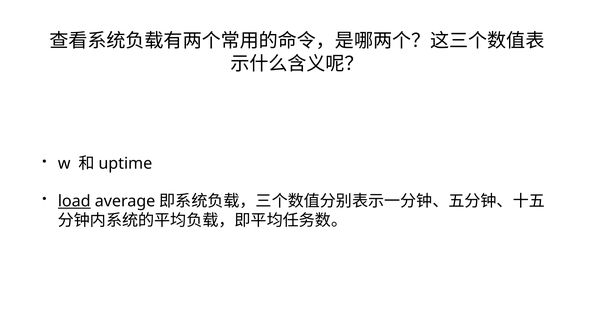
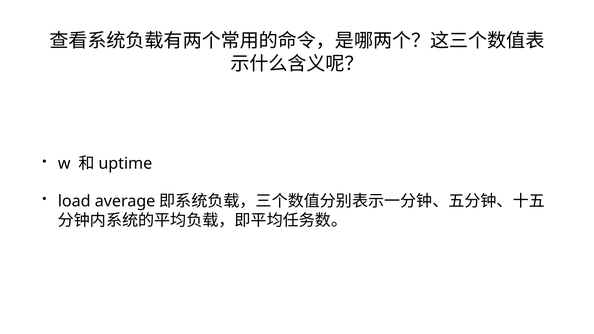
load underline: present -> none (74, 201)
